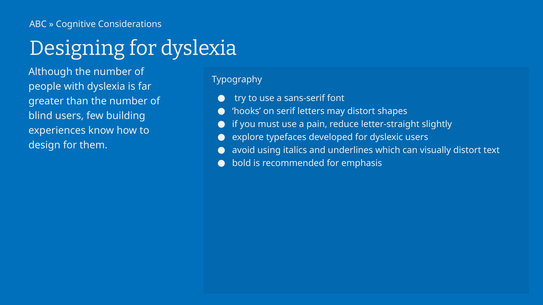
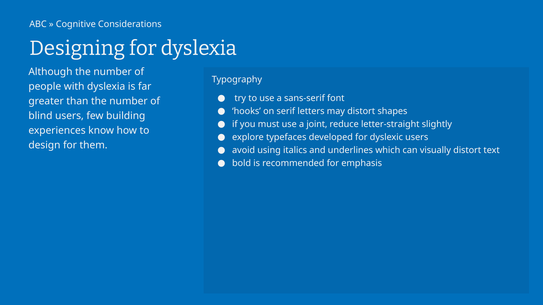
pain: pain -> joint (317, 124)
